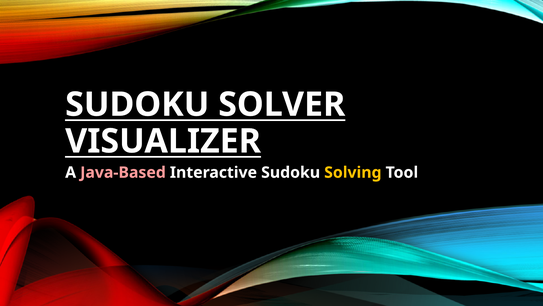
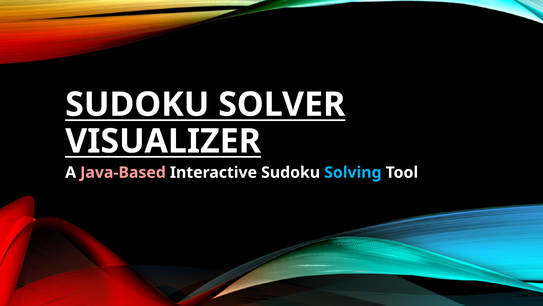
Solving colour: yellow -> light blue (353, 172)
